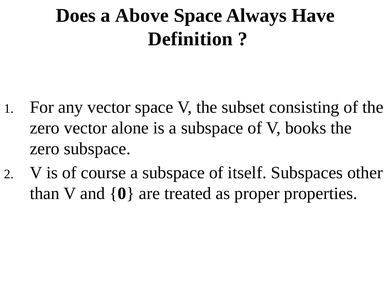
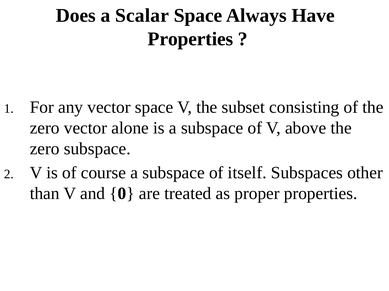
Above: Above -> Scalar (142, 16)
Definition: Definition -> Properties (190, 39)
books: books -> above (306, 128)
